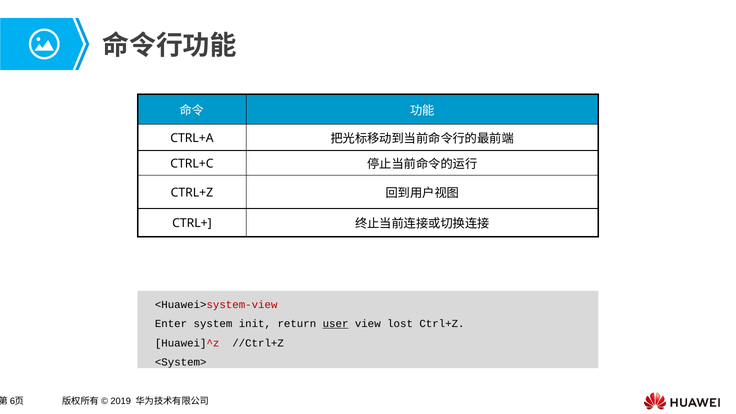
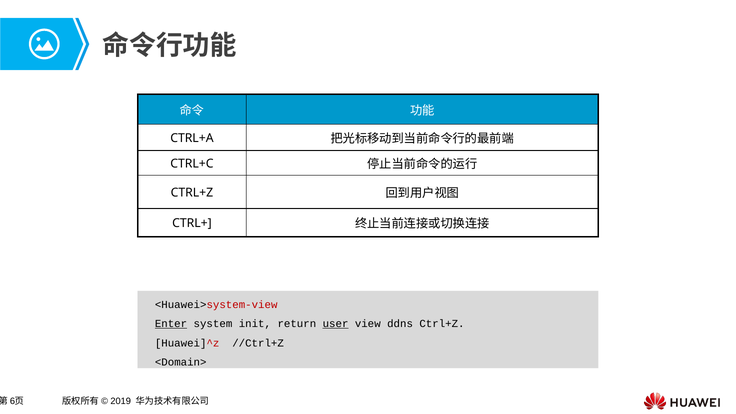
Enter underline: none -> present (171, 324)
lost: lost -> ddns (400, 324)
<System>: <System> -> <Domain> (181, 362)
